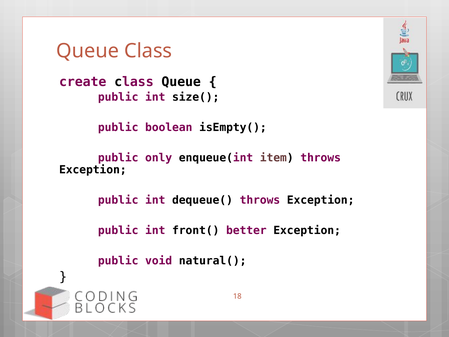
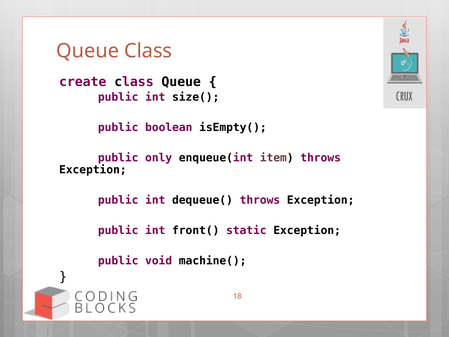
better: better -> static (246, 230)
natural(: natural( -> machine( (213, 261)
